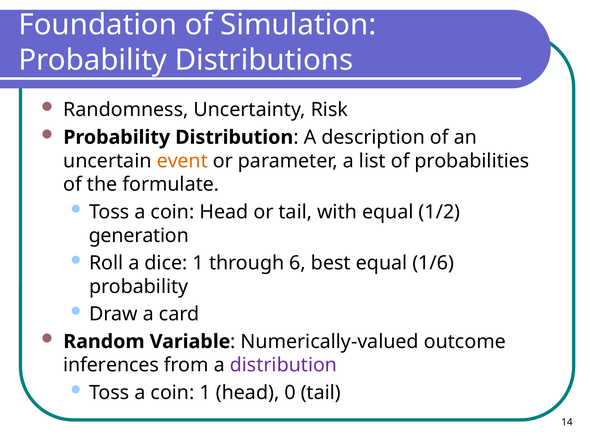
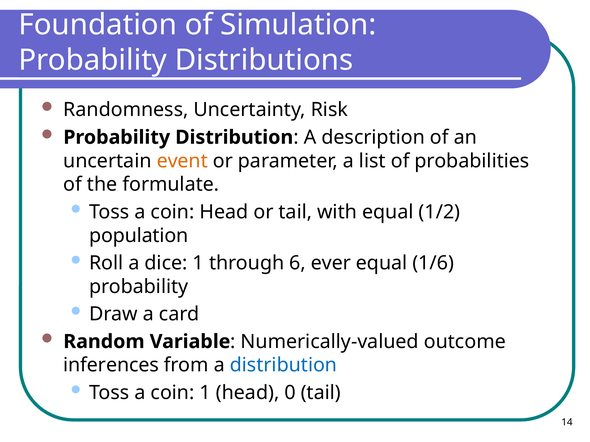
generation: generation -> population (139, 236)
best: best -> ever (331, 263)
distribution colour: purple -> blue (283, 366)
